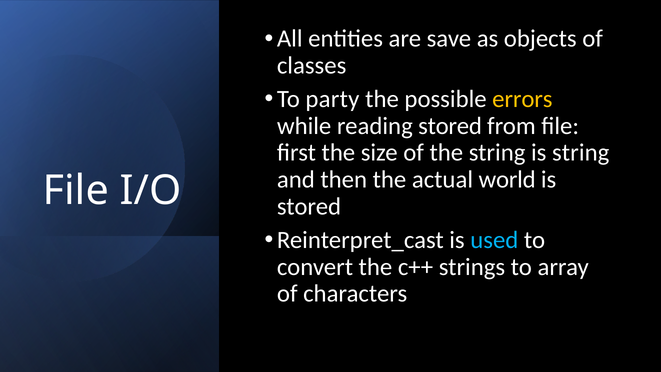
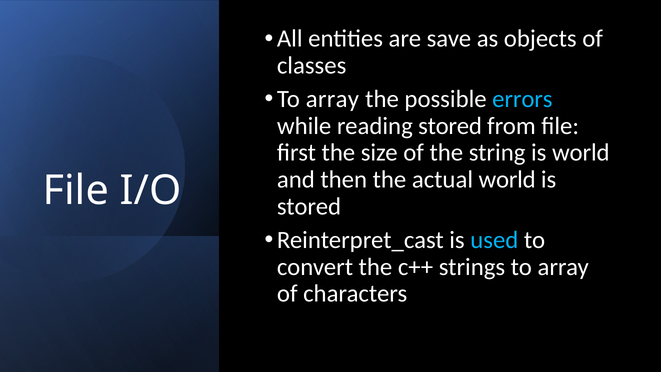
party: party -> array (332, 99)
errors colour: yellow -> light blue (522, 99)
is string: string -> world (581, 153)
